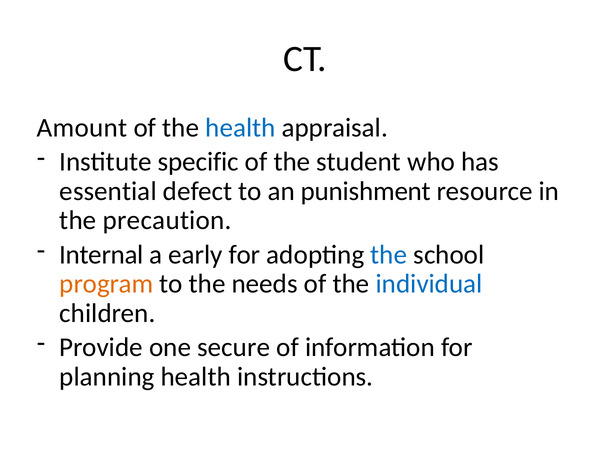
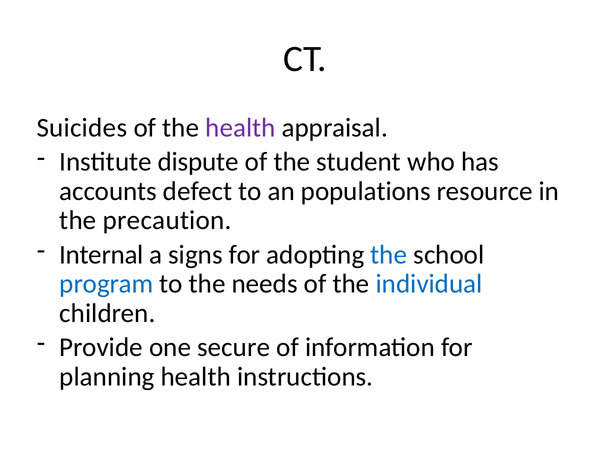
Amount: Amount -> Suicides (82, 128)
health colour: blue -> purple (240, 128)
specific: specific -> dispute (198, 162)
essential: essential -> accounts (108, 191)
punishment: punishment -> populations (366, 191)
early: early -> signs (195, 255)
program colour: orange -> blue (106, 284)
